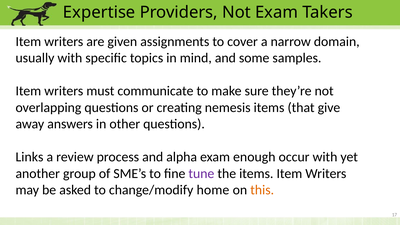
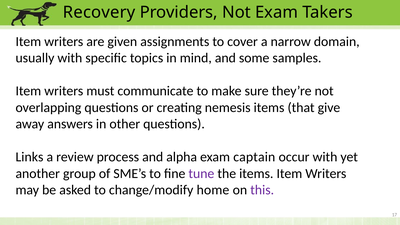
Expertise: Expertise -> Recovery (99, 12)
enough: enough -> captain (254, 157)
this colour: orange -> purple (262, 190)
